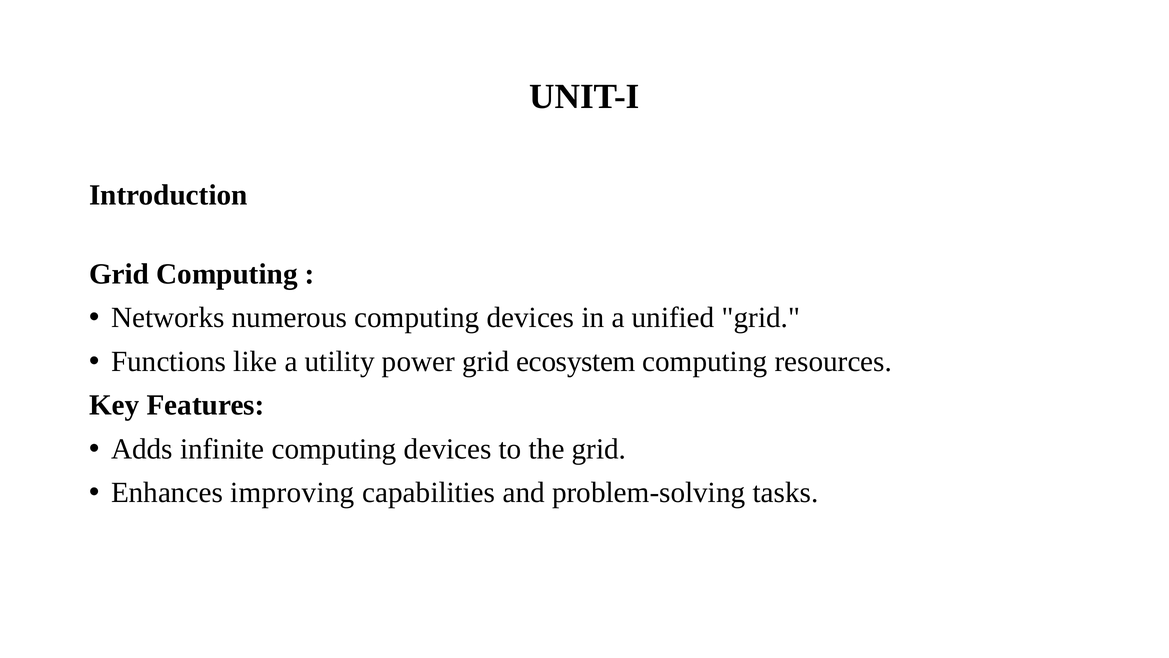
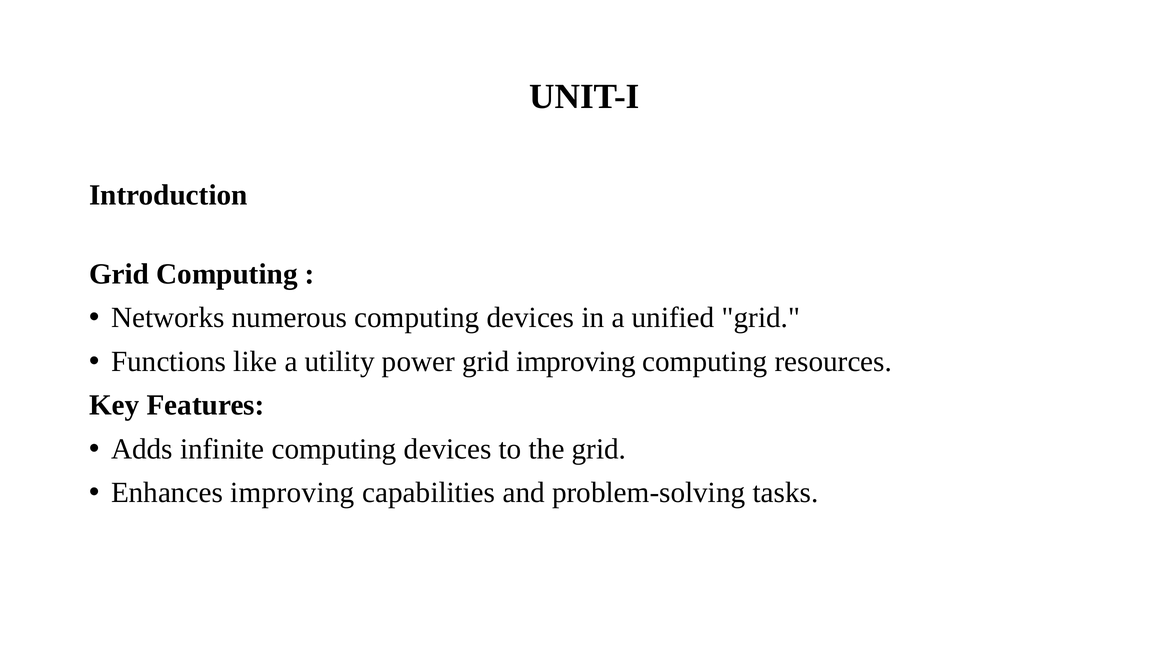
grid ecosystem: ecosystem -> improving (576, 361)
